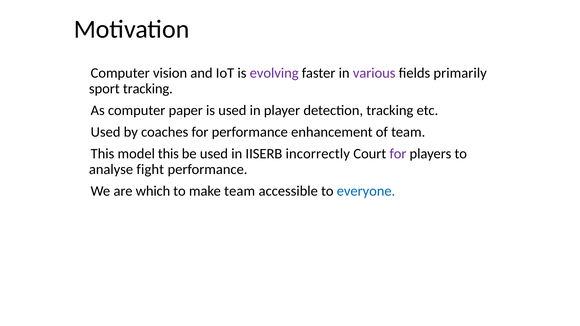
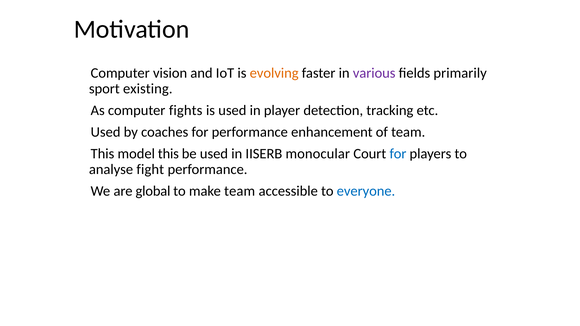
evolving colour: purple -> orange (274, 73)
sport tracking: tracking -> existing (148, 89)
paper: paper -> fights (186, 111)
incorrectly: incorrectly -> monocular (318, 154)
for colour: purple -> blue (398, 154)
which: which -> global (153, 191)
